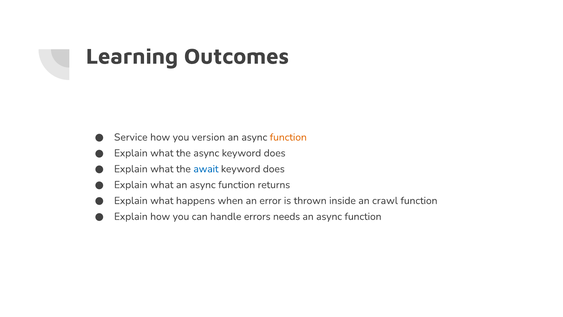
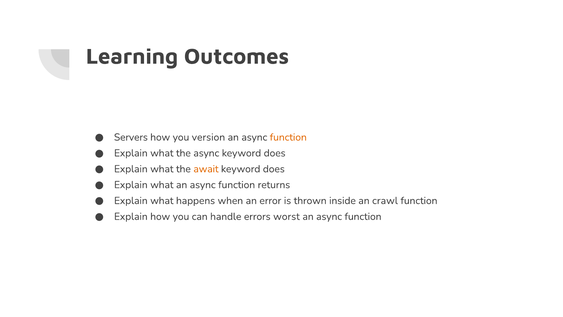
Service: Service -> Servers (131, 137)
await colour: blue -> orange (206, 169)
needs: needs -> worst (286, 216)
